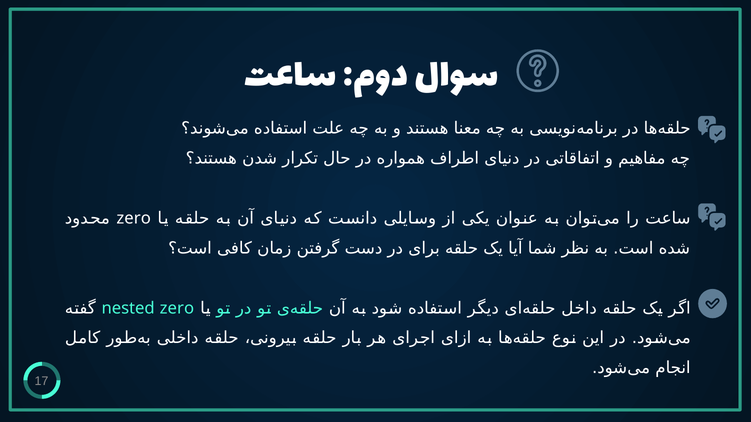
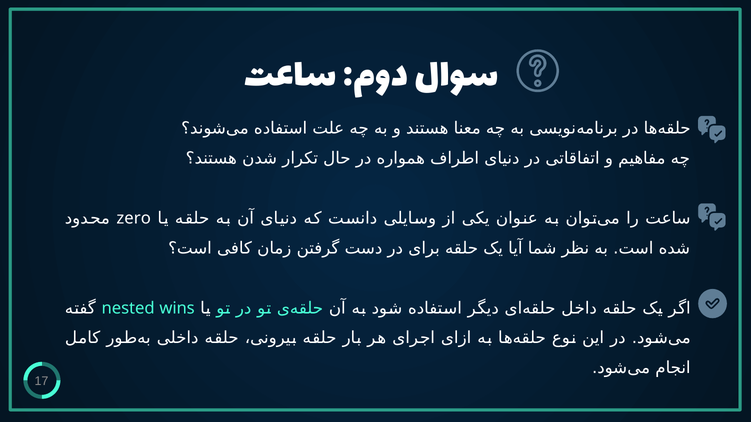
nested zero: zero -> wins (177, 308)
